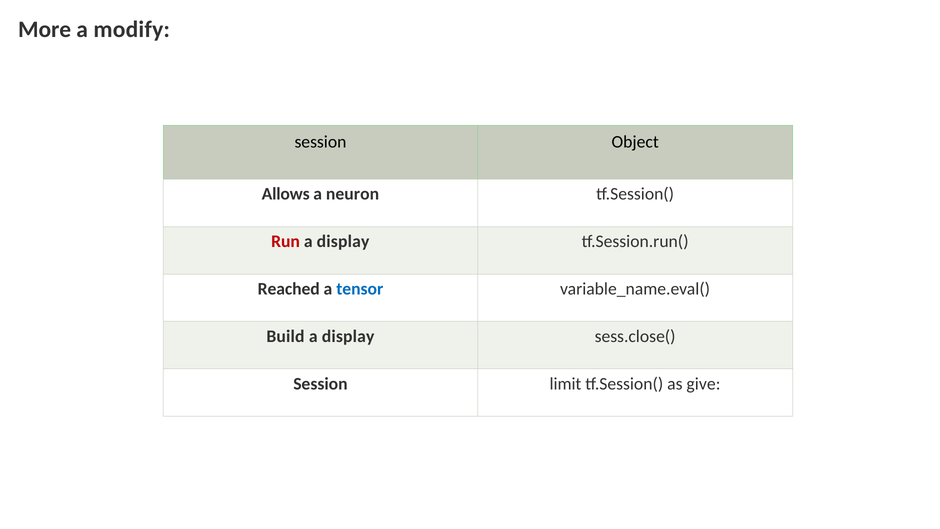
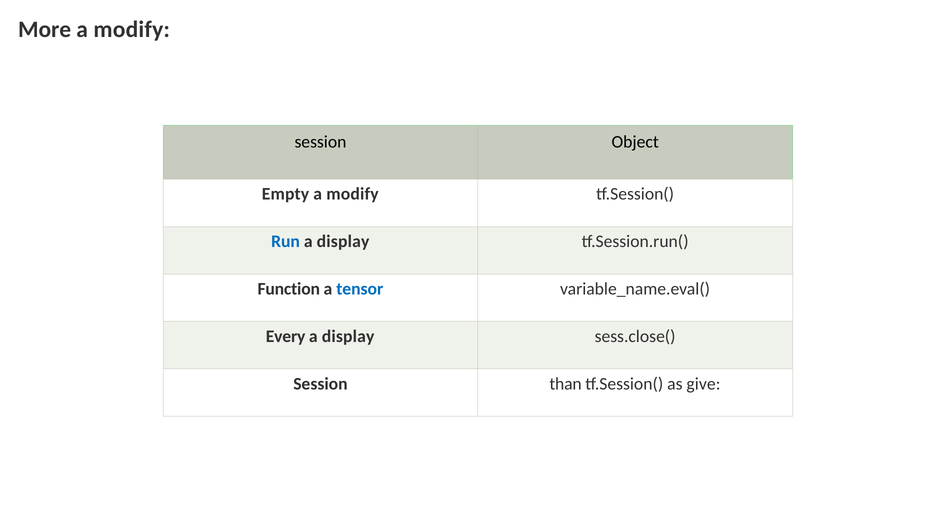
Allows: Allows -> Empty (286, 194)
neuron: neuron -> modify (352, 194)
Run colour: red -> blue (286, 241)
Reached: Reached -> Function (289, 289)
Build: Build -> Every (286, 336)
limit: limit -> than (566, 384)
